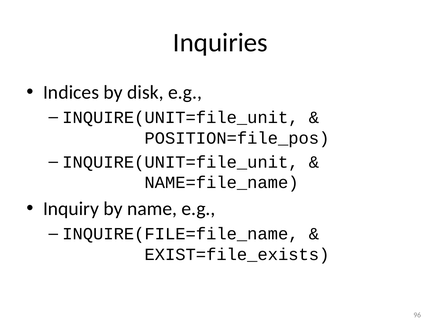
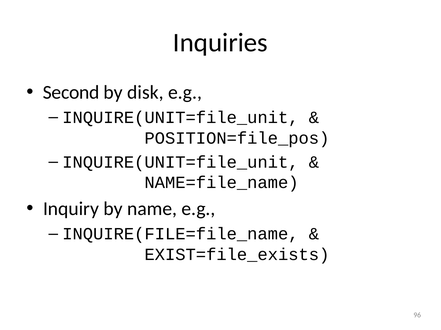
Indices: Indices -> Second (71, 93)
